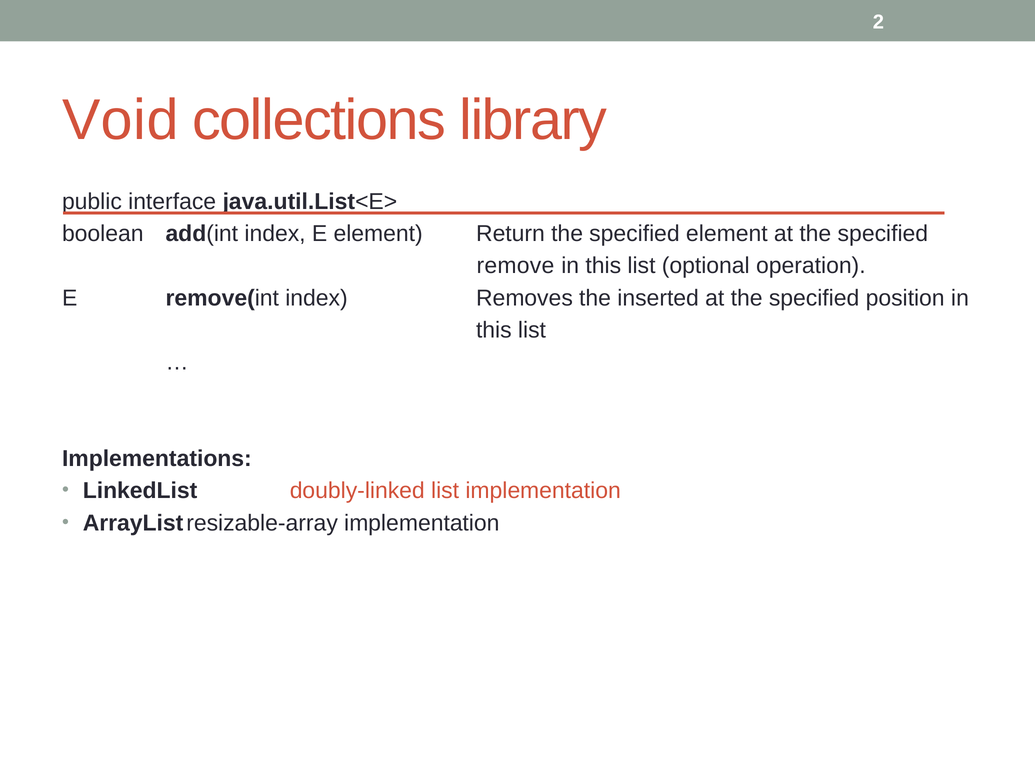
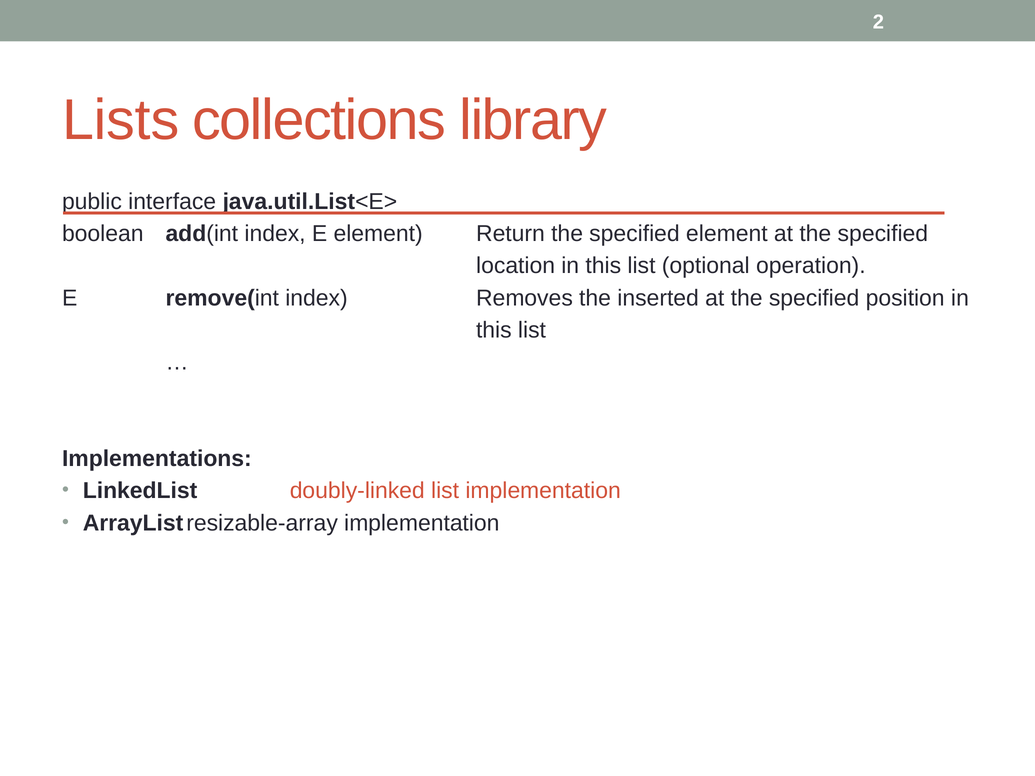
Void: Void -> Lists (121, 120)
remove: remove -> location (516, 266)
